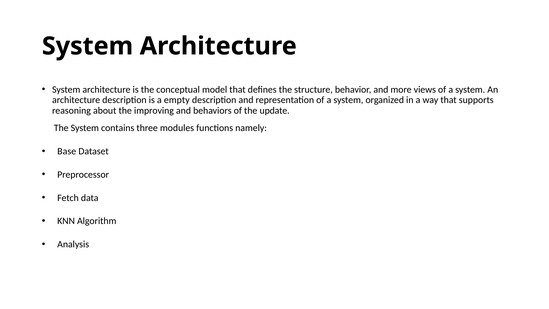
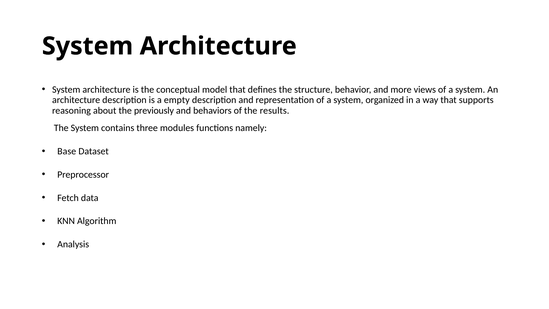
improving: improving -> previously (154, 110)
update: update -> results (275, 110)
